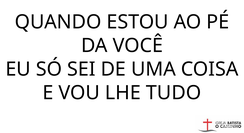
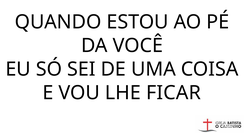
TUDO: TUDO -> FICAR (174, 93)
